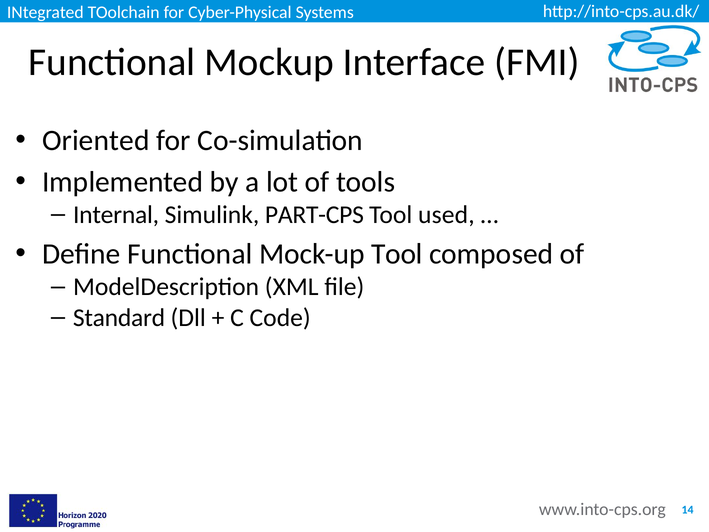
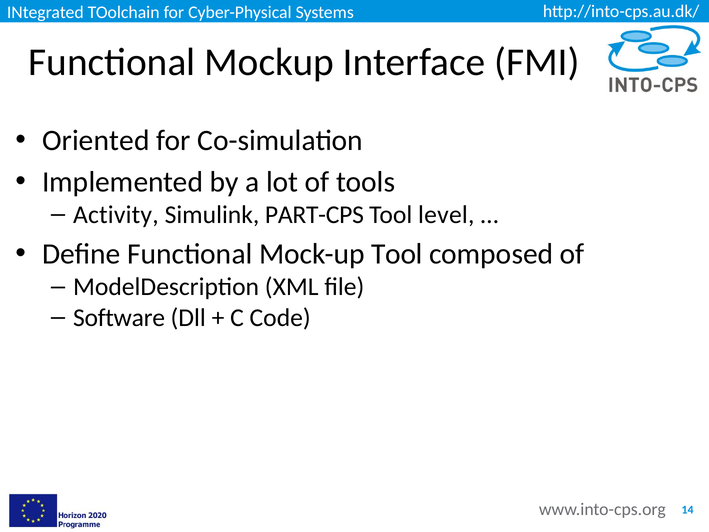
Internal: Internal -> Activity (116, 215)
used: used -> level (446, 215)
Standard: Standard -> Software (119, 318)
